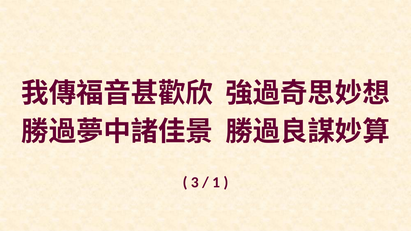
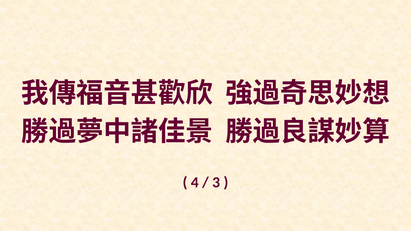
3: 3 -> 4 (195, 182)
1: 1 -> 3 (216, 182)
